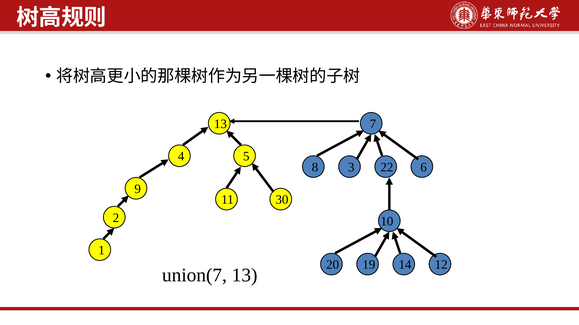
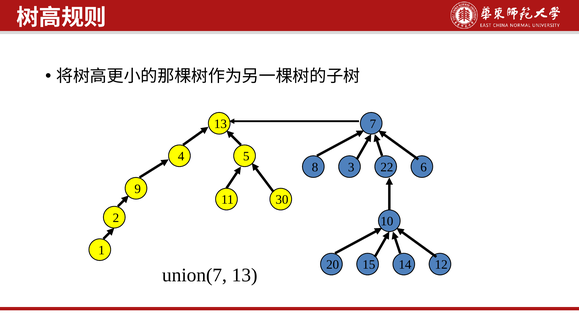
19: 19 -> 15 (369, 265)
